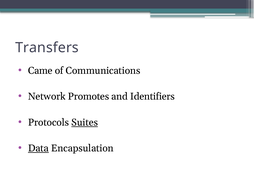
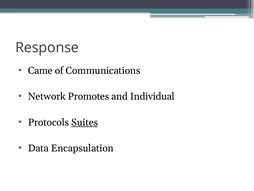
Transfers: Transfers -> Response (47, 48)
Identifiers: Identifiers -> Individual (152, 96)
Data underline: present -> none (38, 148)
